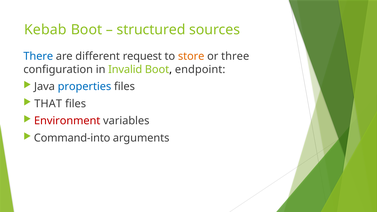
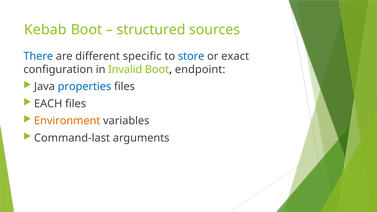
request: request -> specific (142, 56)
store colour: orange -> blue (191, 56)
three: three -> exact (235, 56)
THAT: THAT -> EACH (48, 104)
Environment colour: red -> orange (67, 121)
Command-into: Command-into -> Command-last (72, 138)
